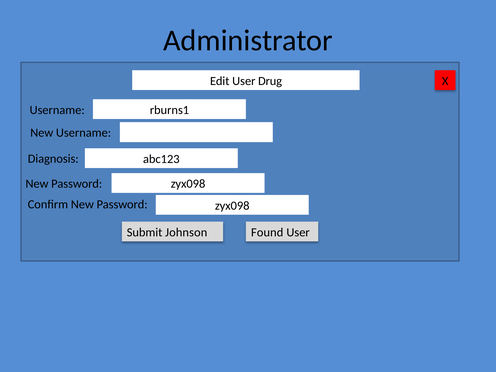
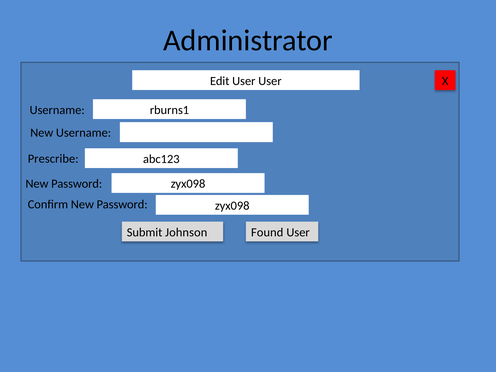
User Drug: Drug -> User (270, 81)
Diagnosis: Diagnosis -> Prescribe (53, 159)
